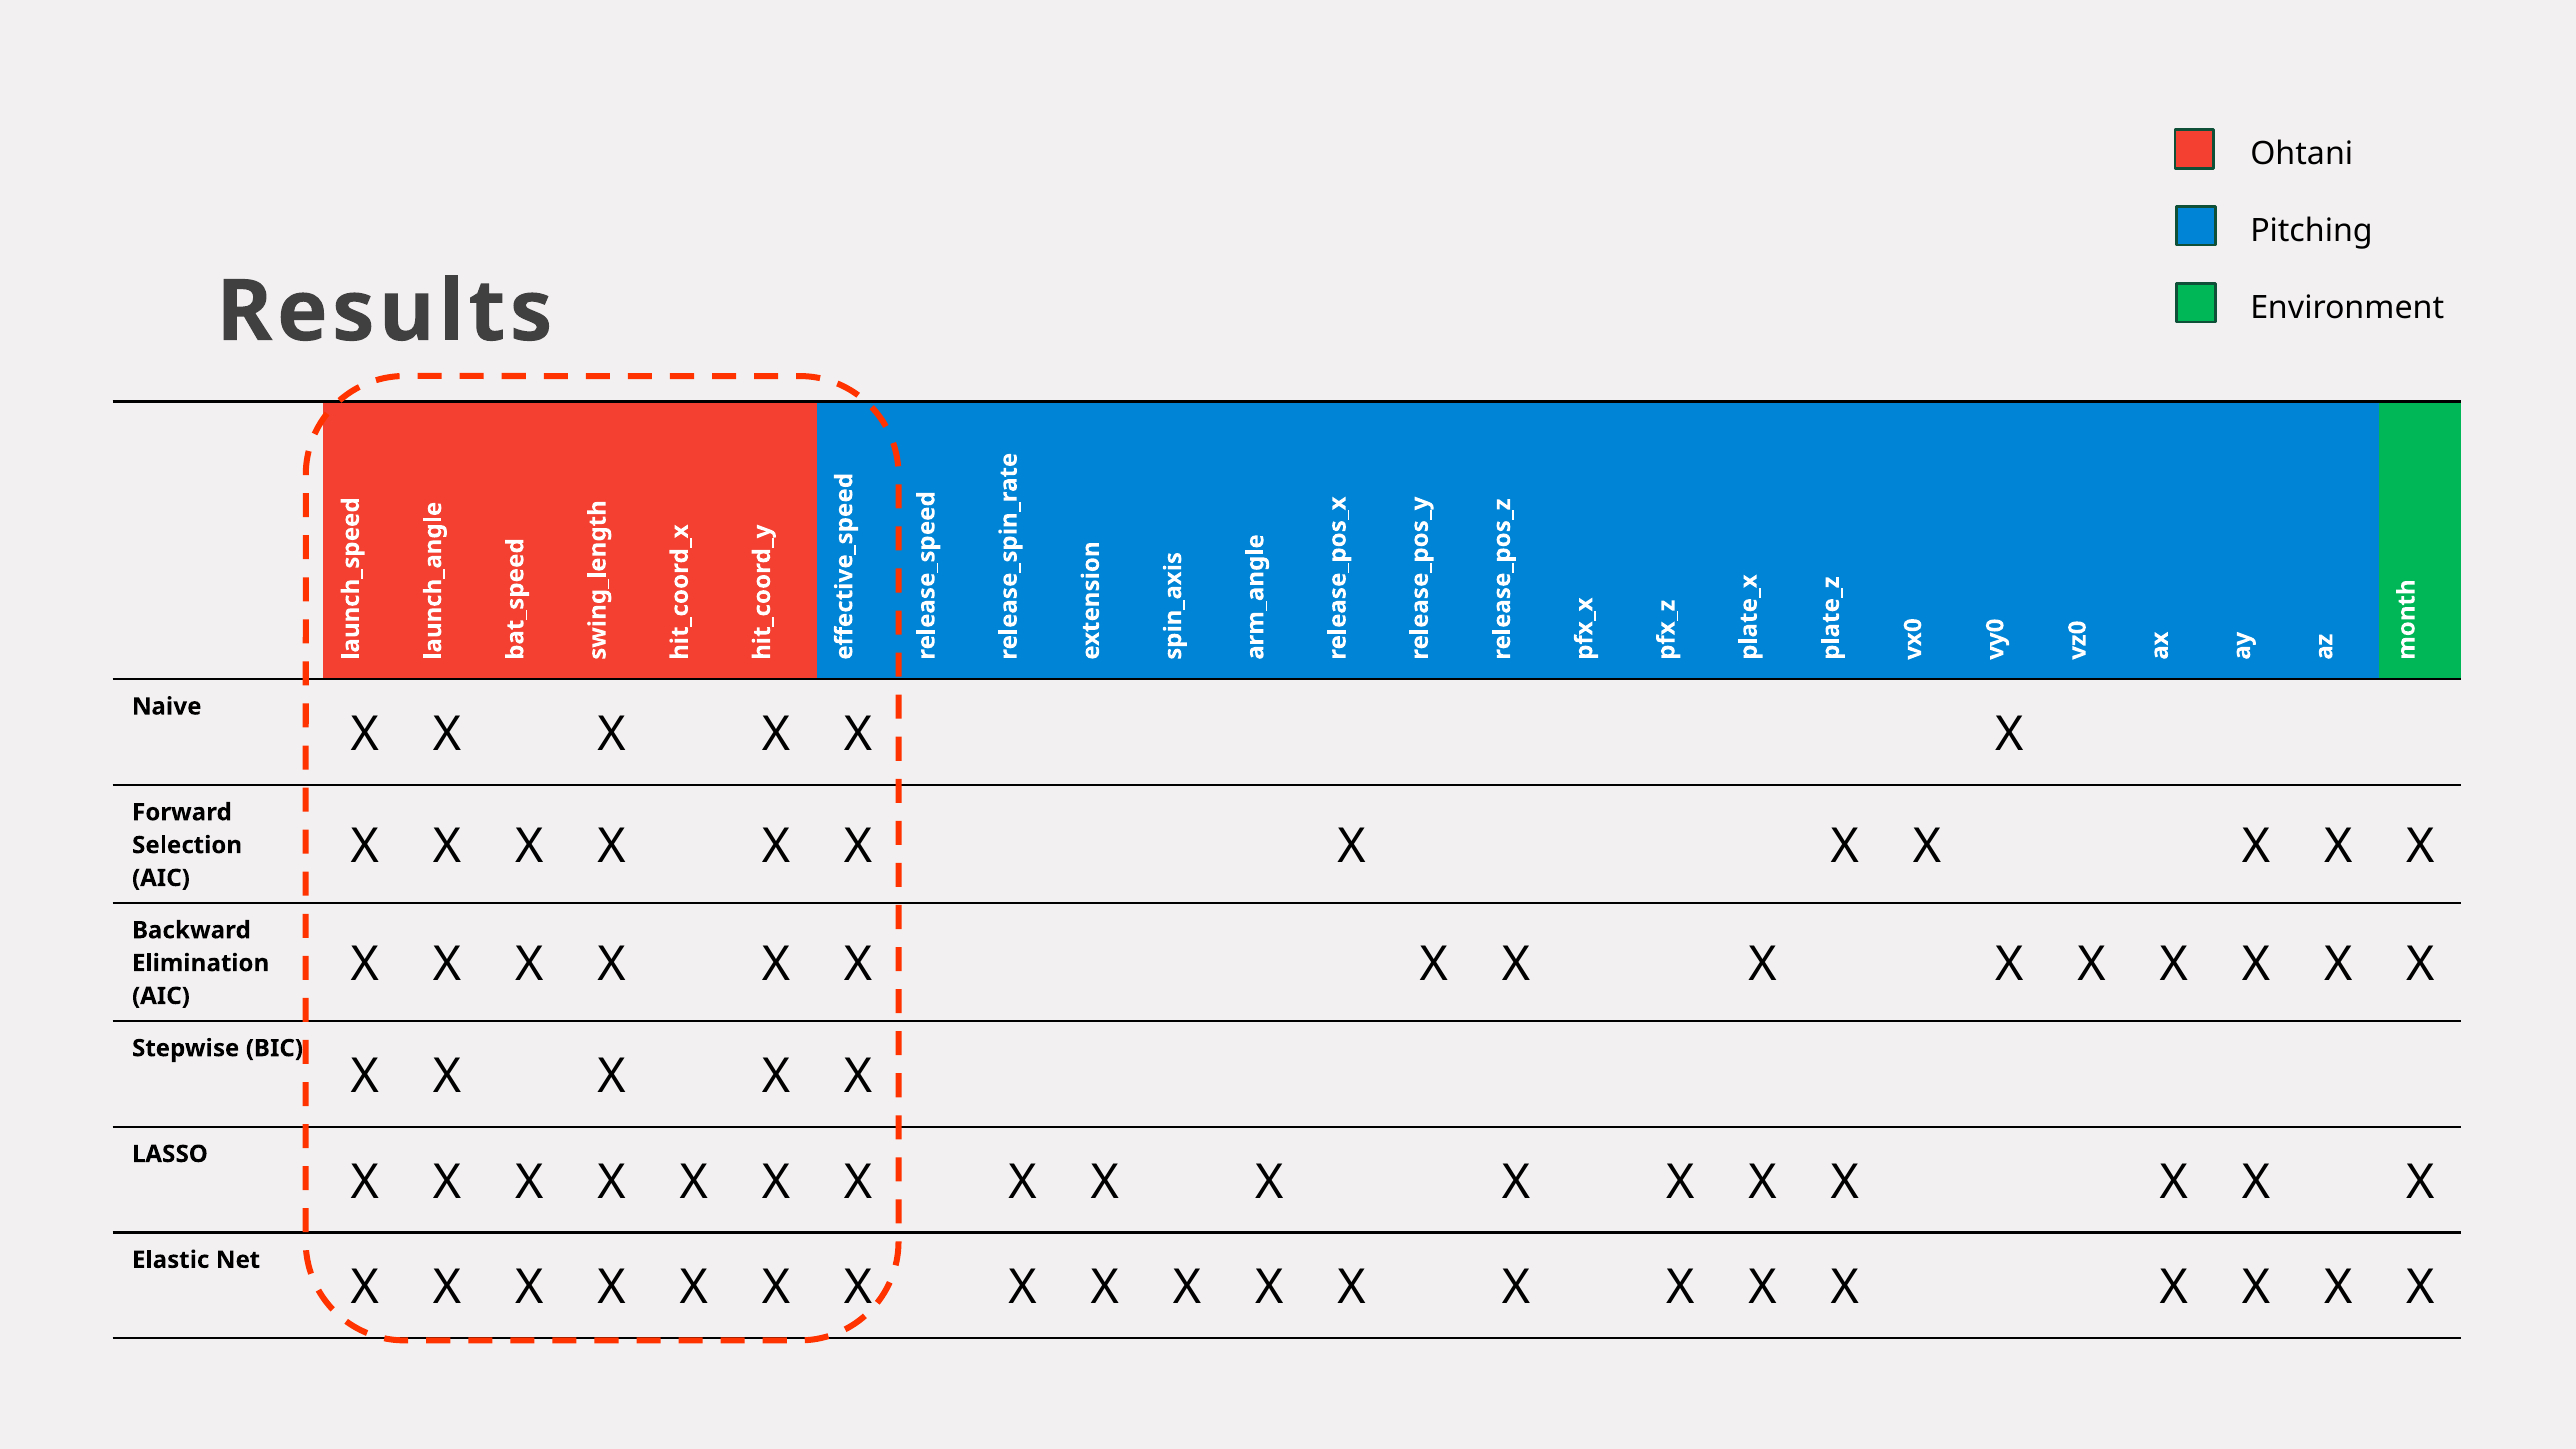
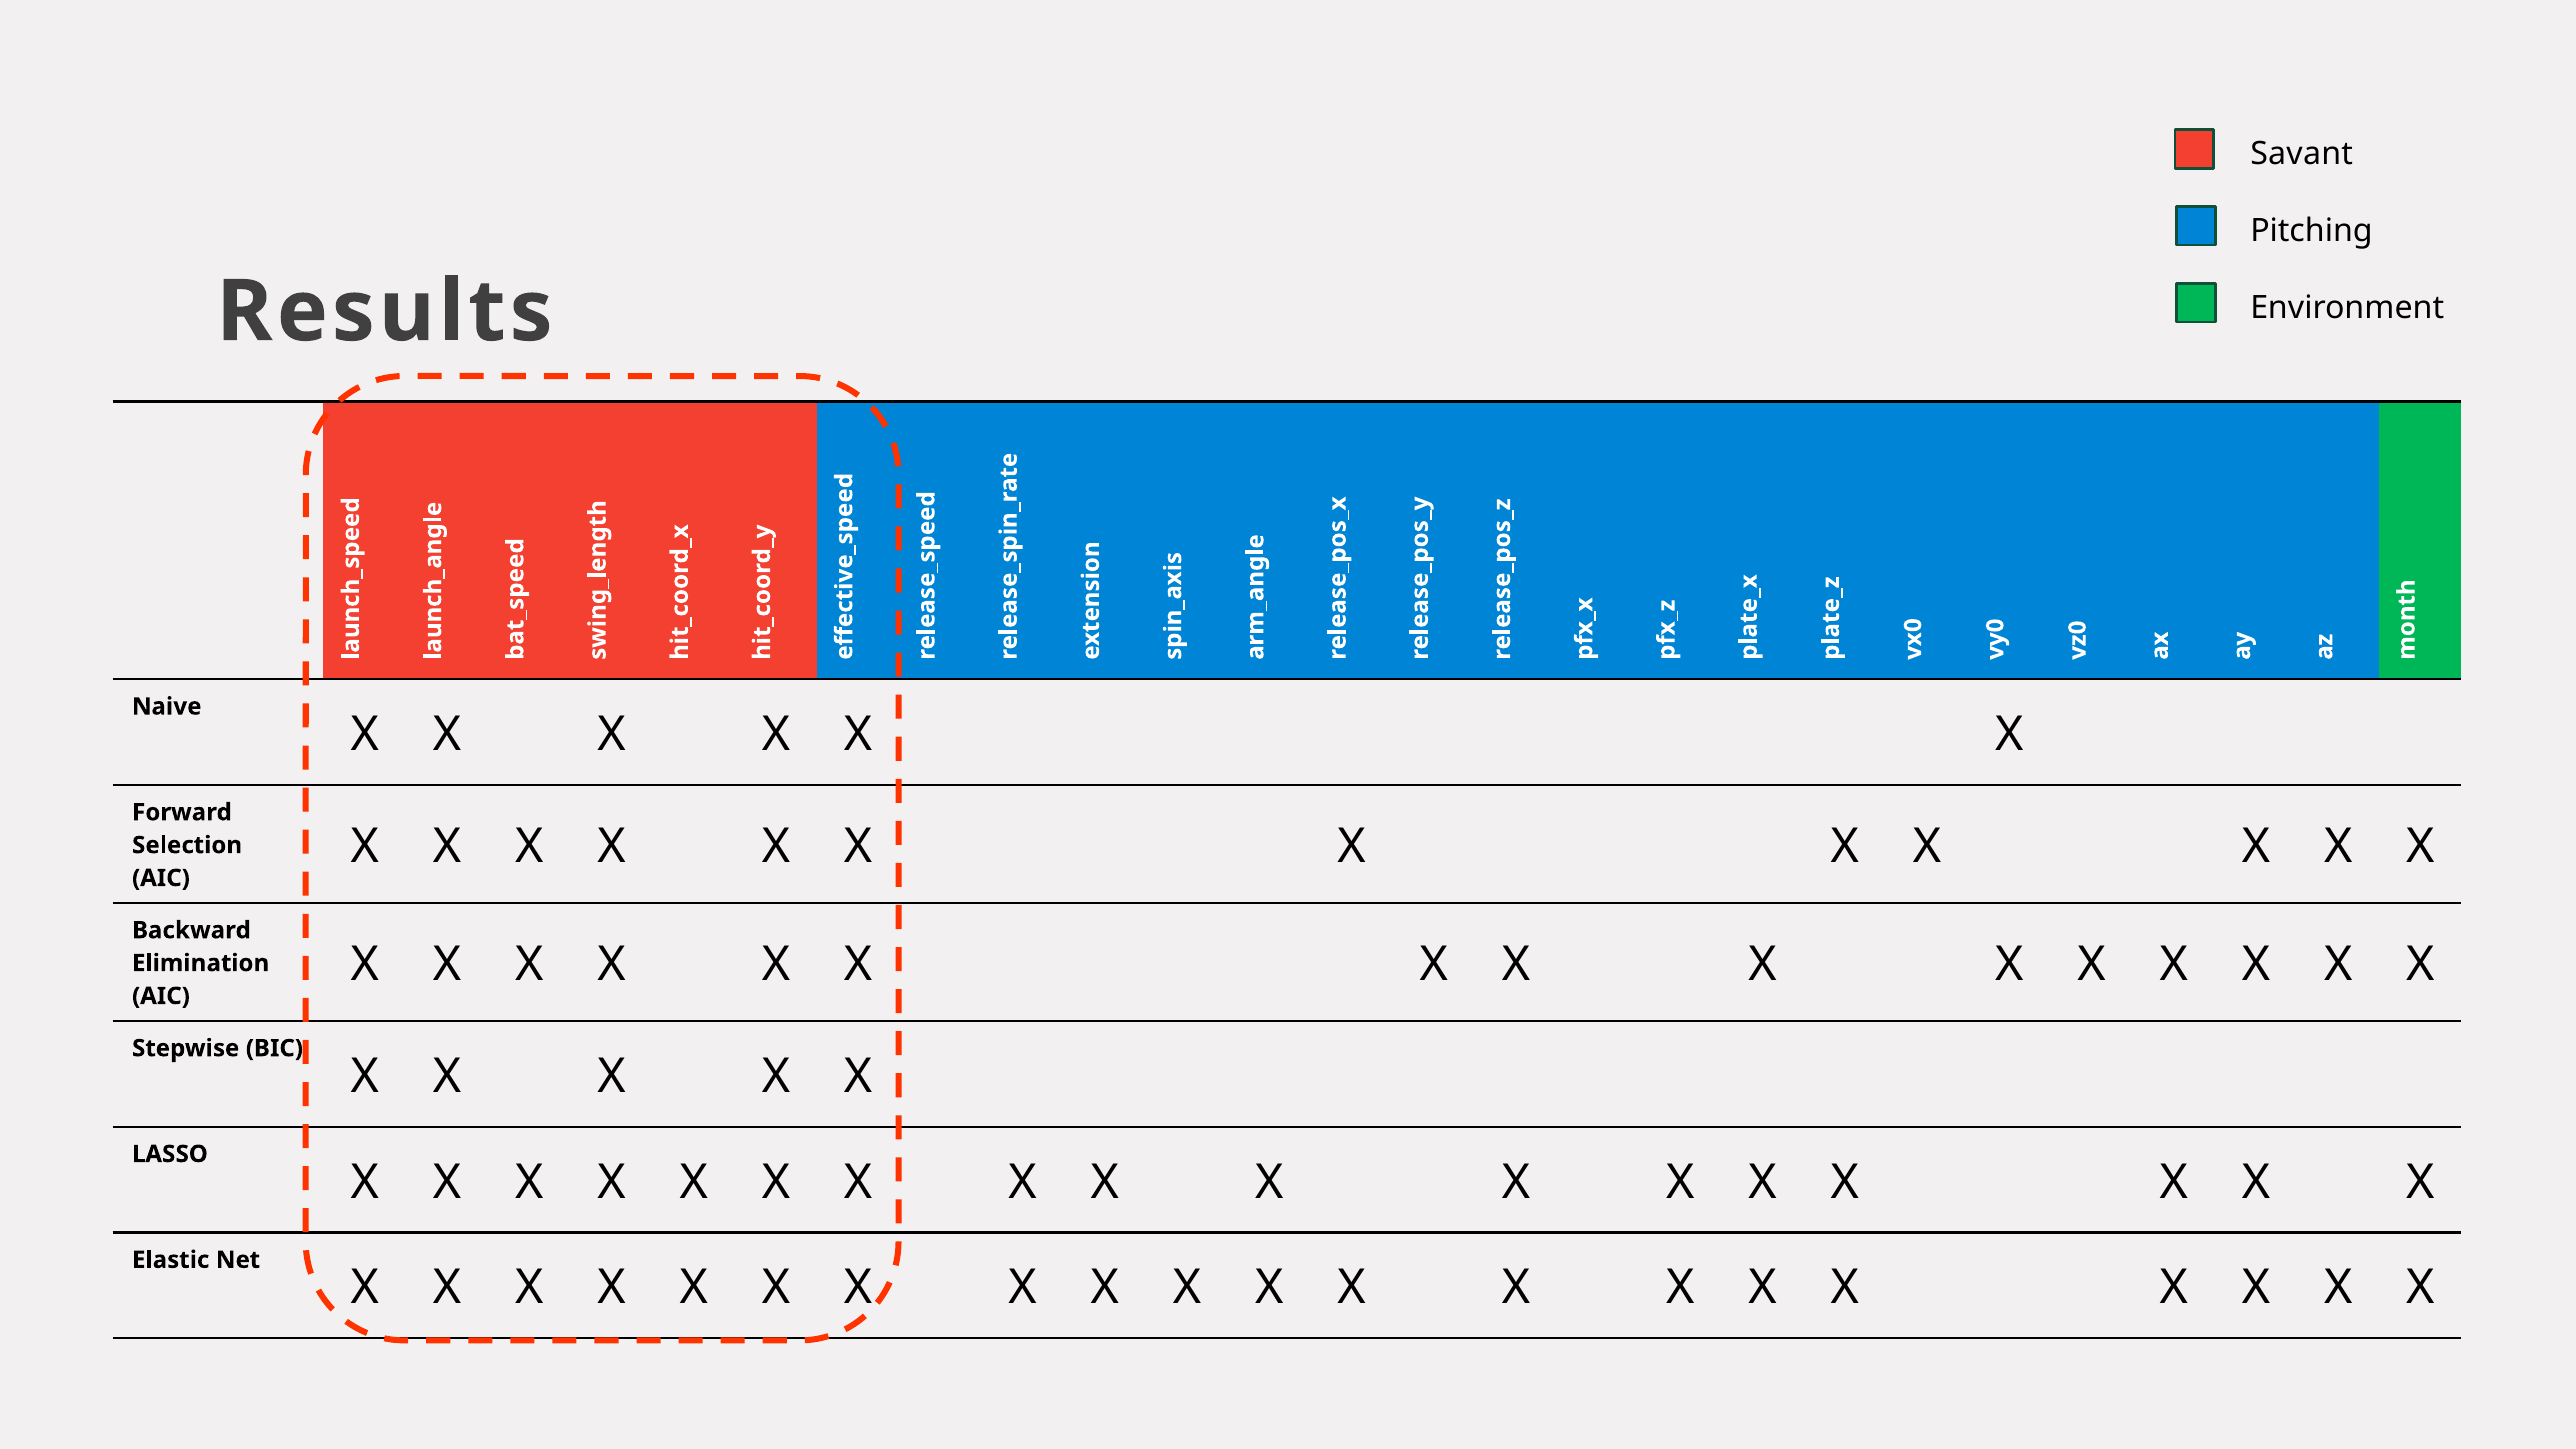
Ohtani: Ohtani -> Savant (2302, 154)
